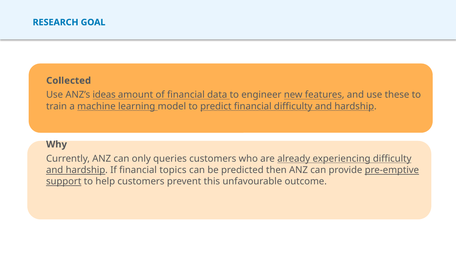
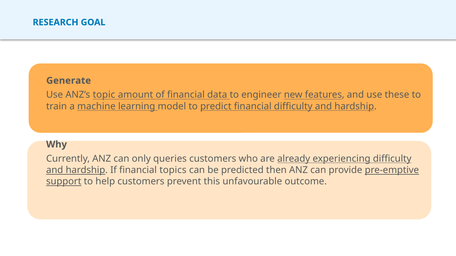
Collected: Collected -> Generate (69, 81)
ideas: ideas -> topic (104, 95)
